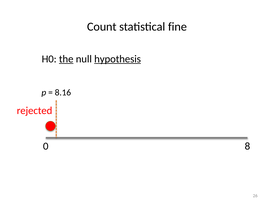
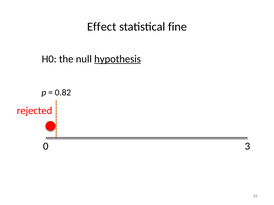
Count: Count -> Effect (102, 27)
the underline: present -> none (66, 59)
8.16: 8.16 -> 0.82 (63, 93)
8: 8 -> 3 (247, 147)
